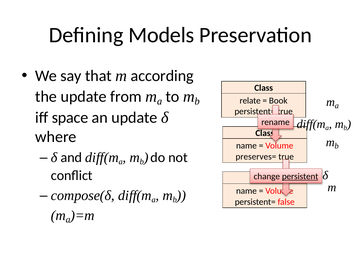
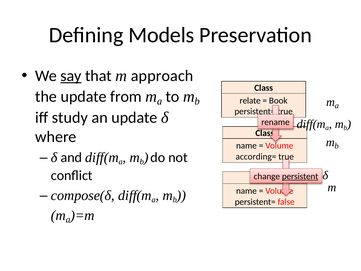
say underline: none -> present (71, 76)
according: according -> approach (162, 76)
space: space -> study (70, 117)
preserves=: preserves= -> according= (256, 156)
